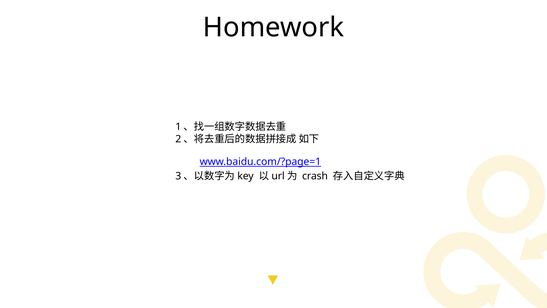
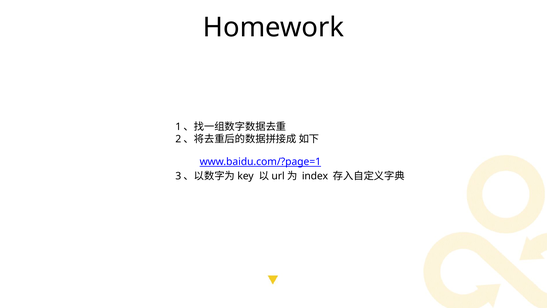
crash: crash -> index (315, 176)
